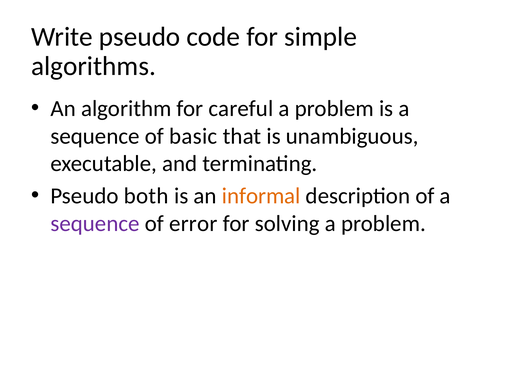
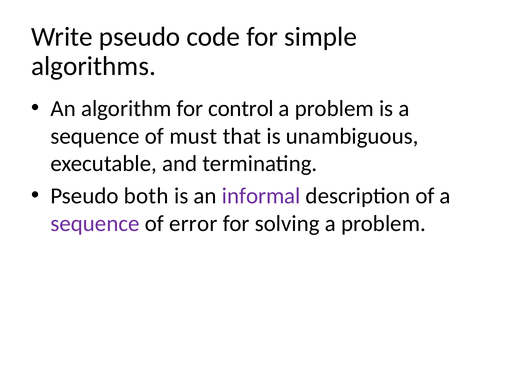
careful: careful -> control (241, 108)
basic: basic -> must (193, 136)
informal colour: orange -> purple (261, 196)
